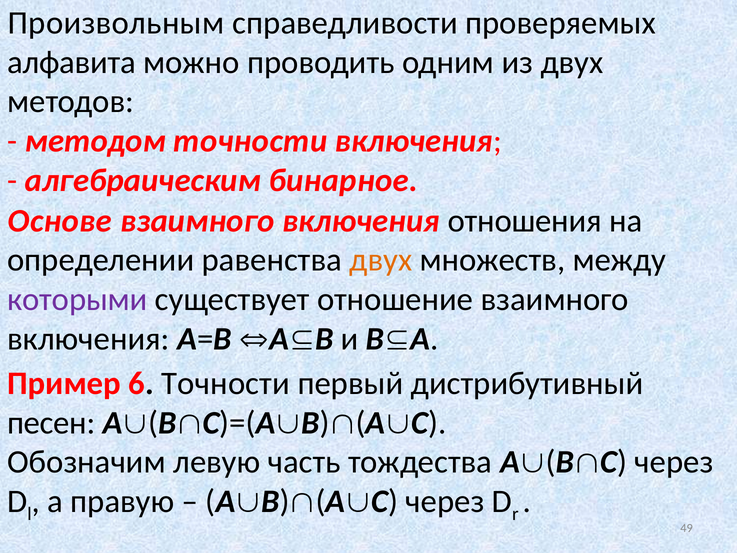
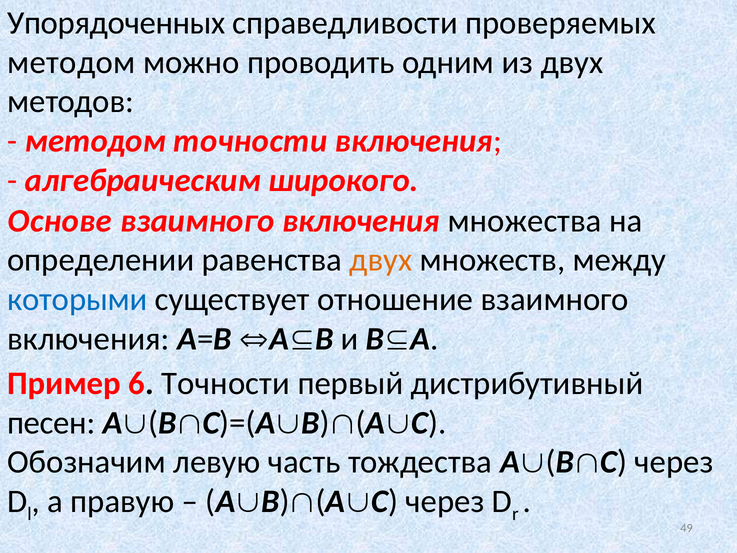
Произвольным: Произвольным -> Упорядоченных (116, 23)
алфавита: алфавита -> методом (71, 62)
бинарное: бинарное -> широкого (343, 180)
отношения: отношения -> множества (525, 221)
которыми colour: purple -> blue (77, 299)
